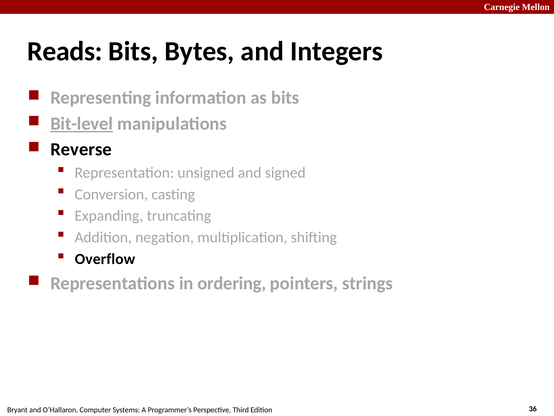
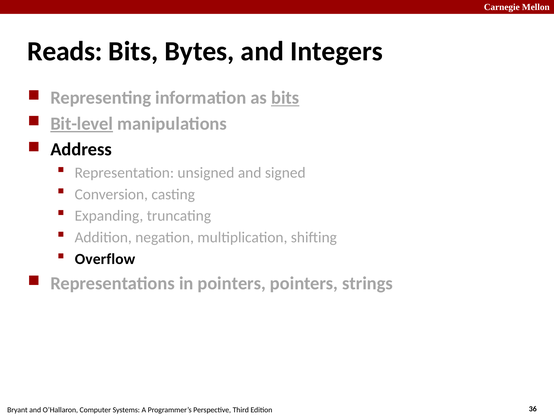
bits underline: none -> present (285, 98)
Reverse: Reverse -> Address (81, 149)
in ordering: ordering -> pointers (232, 283)
